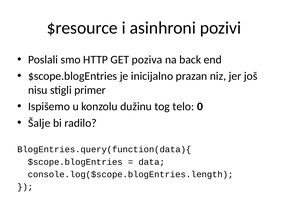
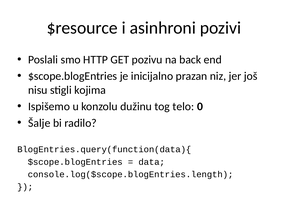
poziva: poziva -> pozivu (147, 60)
primer: primer -> kojima (90, 90)
